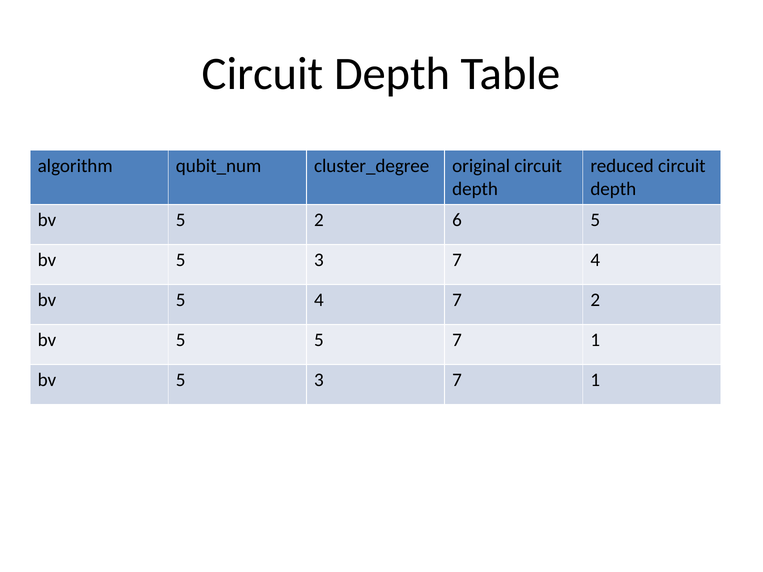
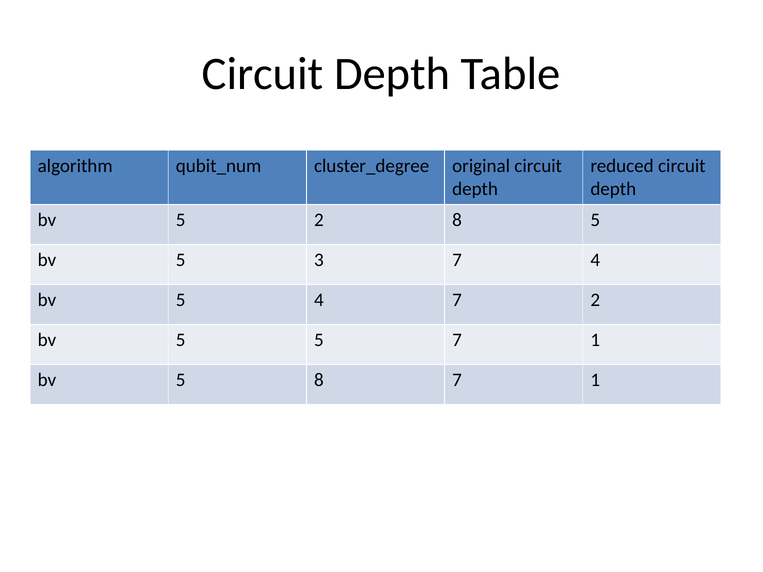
2 6: 6 -> 8 (457, 220)
3: 3 -> 8 (319, 380)
